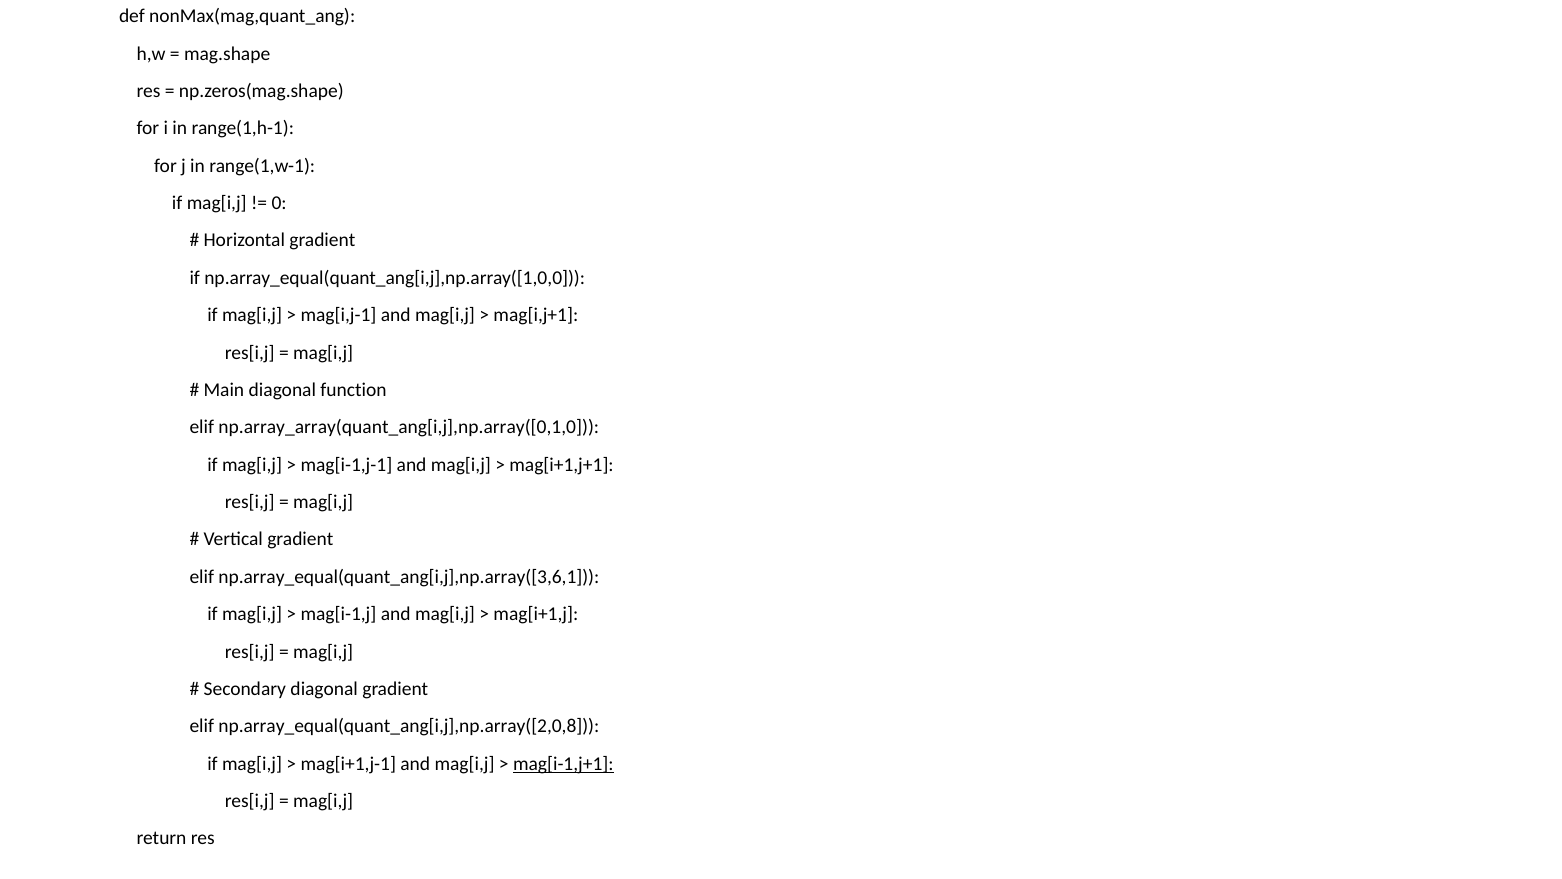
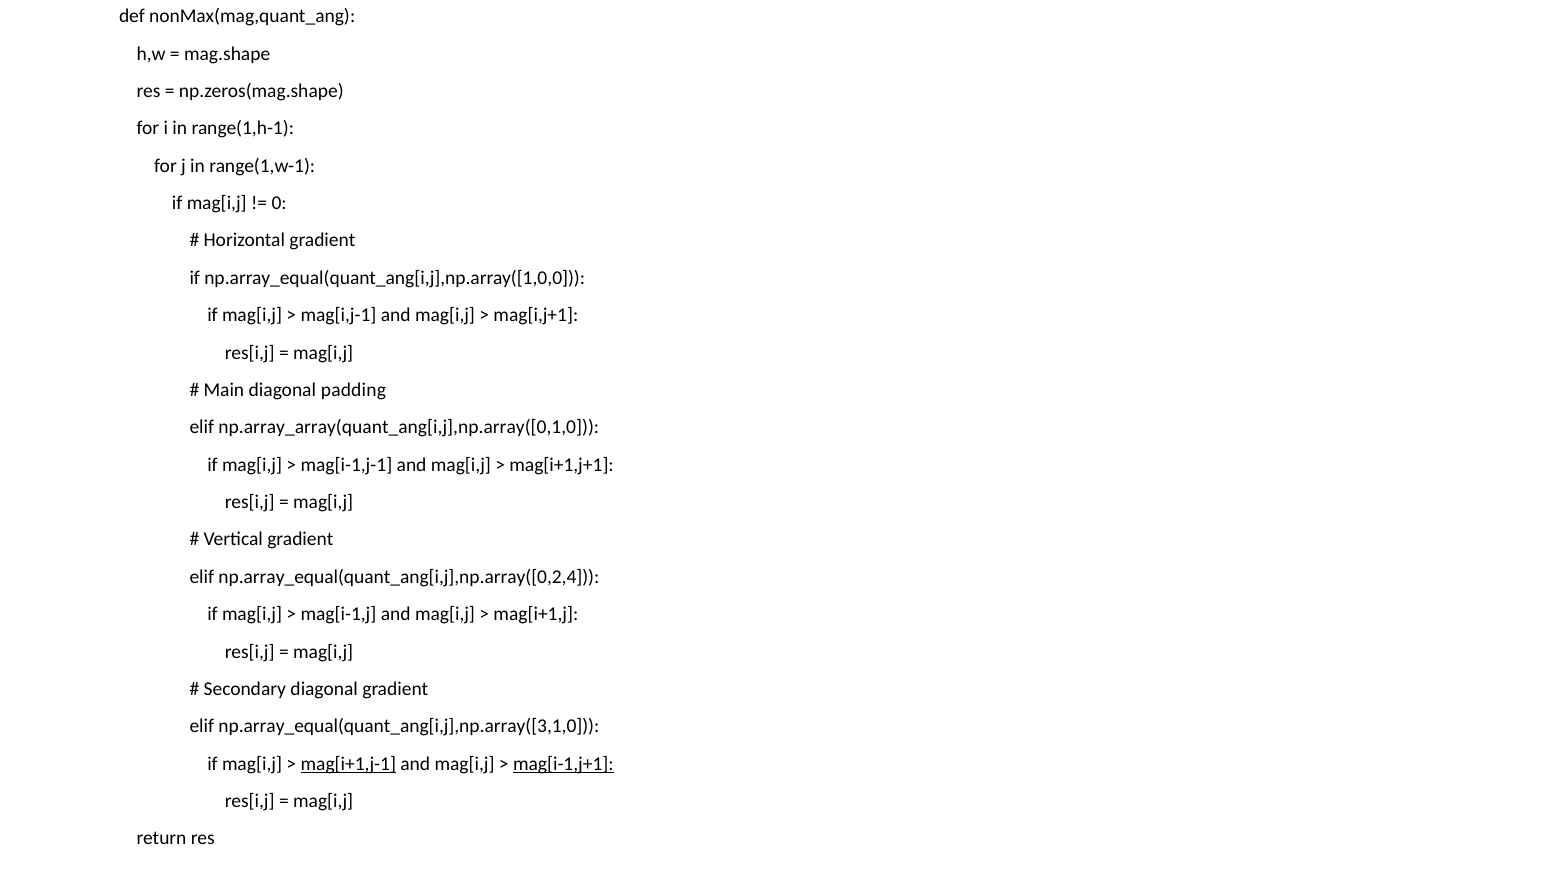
function: function -> padding (353, 390)
np.array_equal(quant_ang[i,j],np.array([3,6,1: np.array_equal(quant_ang[i,j],np.array([3,6,1 -> np.array_equal(quant_ang[i,j],np.array([0,2,4 (409, 577)
np.array_equal(quant_ang[i,j],np.array([2,0,8: np.array_equal(quant_ang[i,j],np.array([2,0,8 -> np.array_equal(quant_ang[i,j],np.array([3,1,0 (409, 726)
mag[i+1,j-1 underline: none -> present (348, 763)
